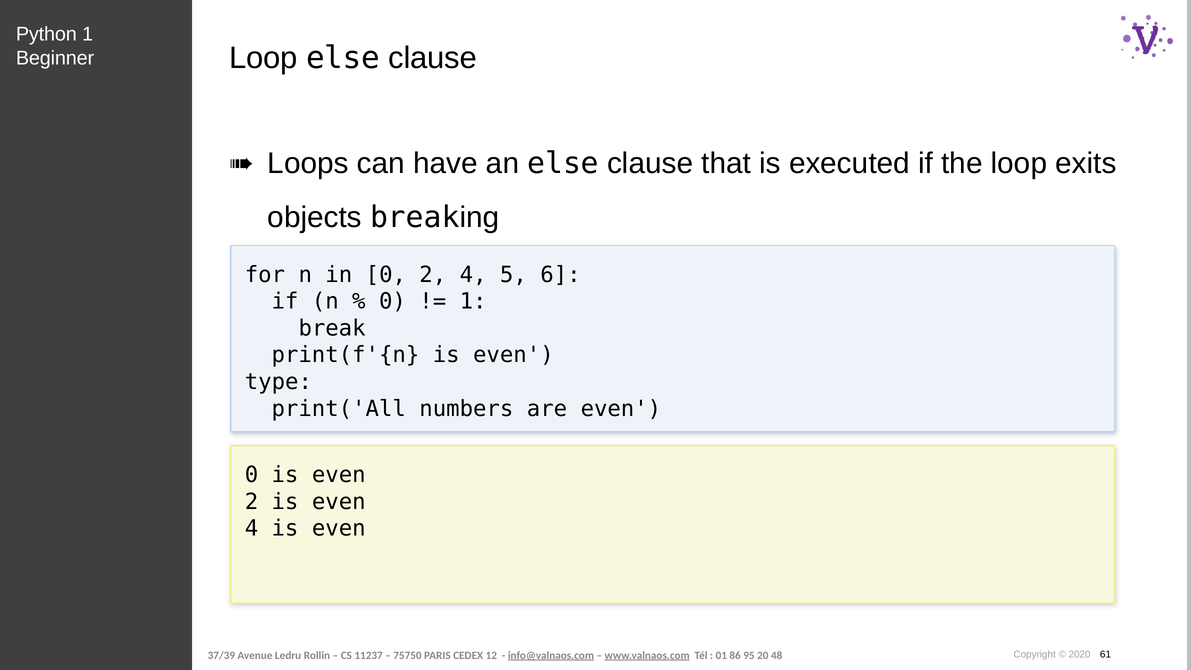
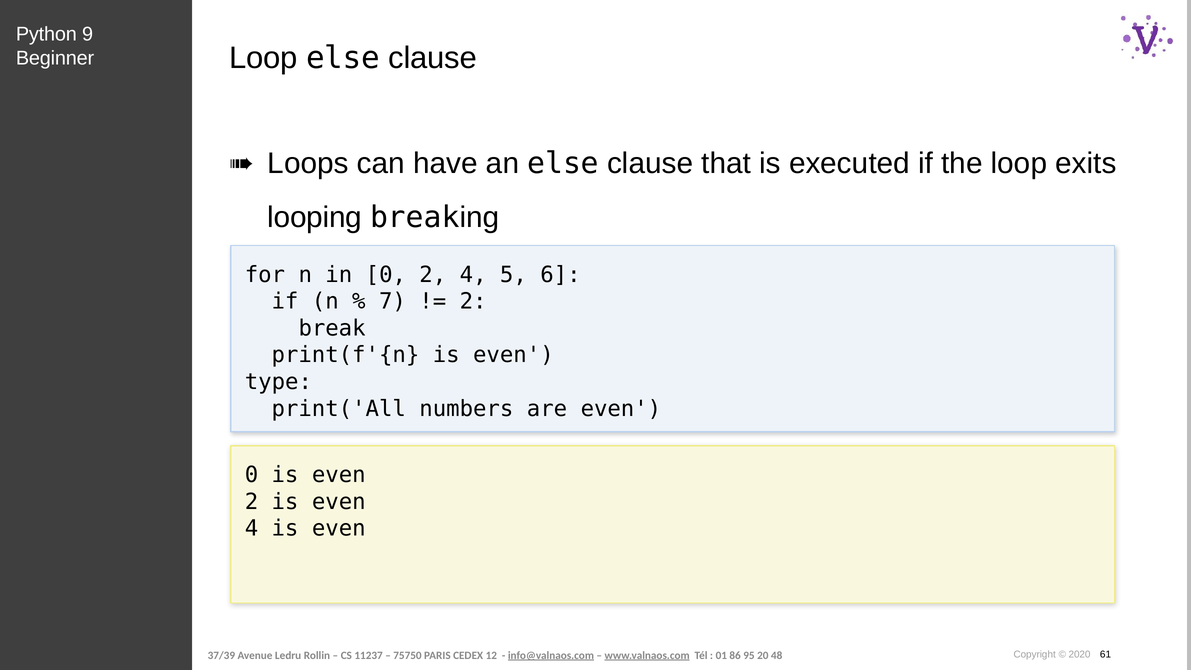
Python 1: 1 -> 9 (88, 34)
objects: objects -> looping (315, 217)
0: 0 -> 7 (392, 301)
1: 1 -> 2 (473, 301)
